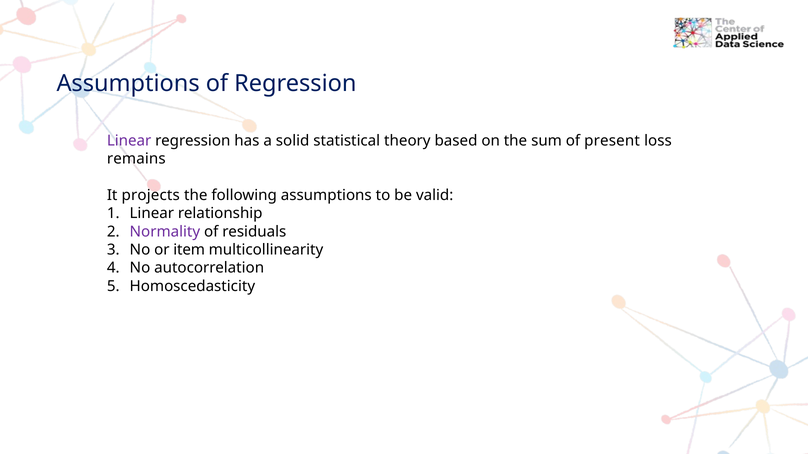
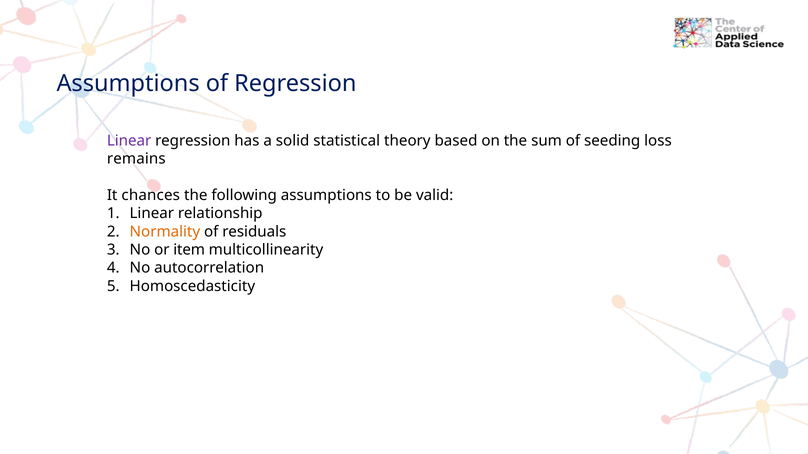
present: present -> seeding (612, 141)
projects: projects -> chances (151, 196)
Normality colour: purple -> orange (165, 232)
